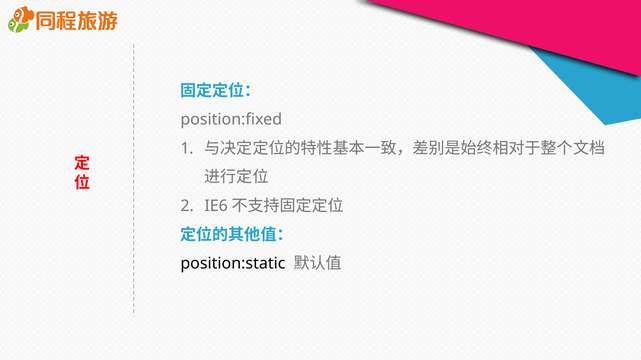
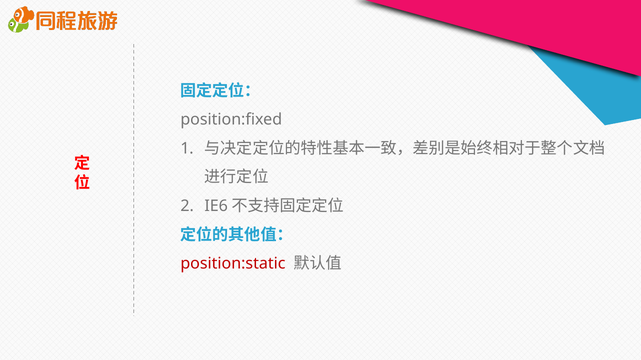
position:static colour: black -> red (233, 264)
